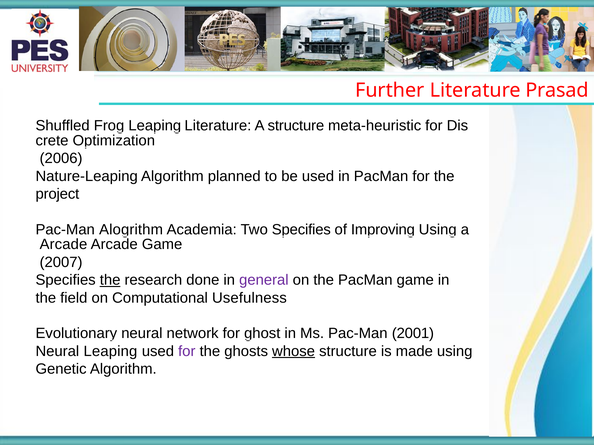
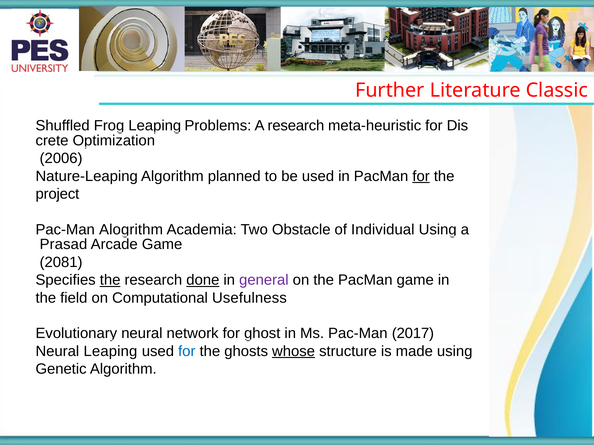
Prasad: Prasad -> Classic (557, 90)
Leaping Literature: Literature -> Problems (218, 126)
A structure: structure -> research (296, 126)
for underline: none -> present (421, 176)
Two Specifies: Specifies -> Obstacle (301, 230)
Improving: Improving -> Individual (383, 230)
Arcade: Arcade -> Prasad (63, 245)
2007: 2007 -> 2081 (61, 263)
done underline: none -> present (203, 280)
2001: 2001 -> 2017 (413, 334)
for colour: purple -> blue (187, 352)
